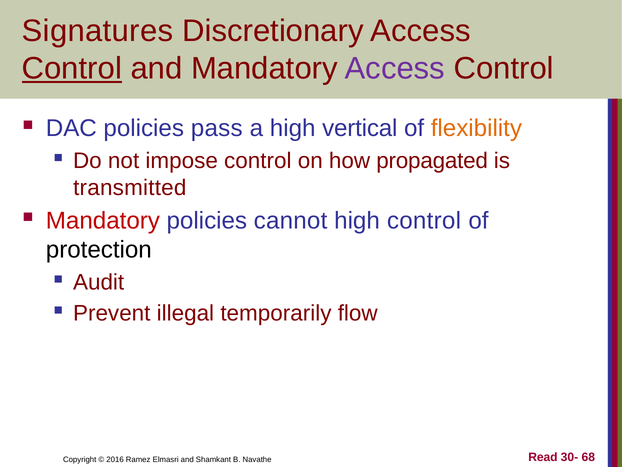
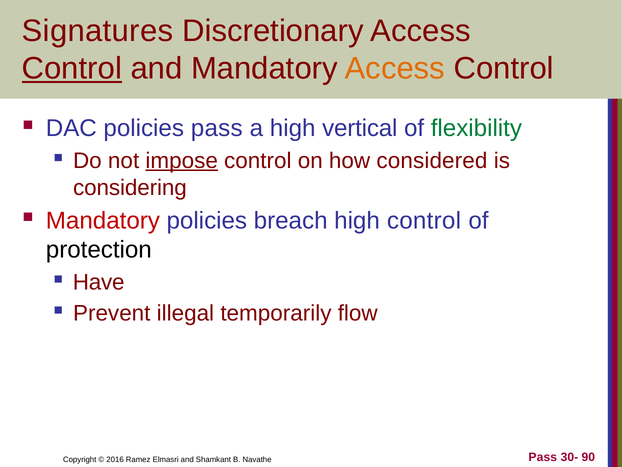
Access colour: purple -> orange (395, 68)
flexibility colour: orange -> green (476, 128)
impose underline: none -> present (182, 161)
propagated: propagated -> considered (432, 161)
transmitted: transmitted -> considering (130, 187)
cannot: cannot -> breach (291, 220)
Audit: Audit -> Have (99, 282)
Read: Read -> Pass (543, 457)
68: 68 -> 90 (588, 457)
